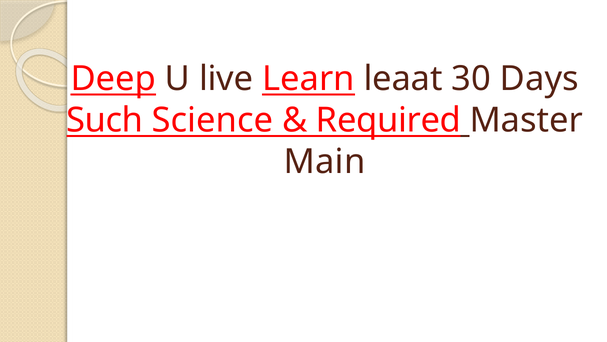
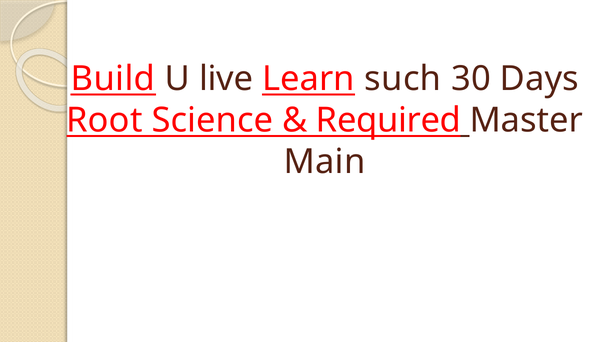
Deep: Deep -> Build (113, 79)
leaat: leaat -> such (403, 79)
Such: Such -> Root (104, 120)
